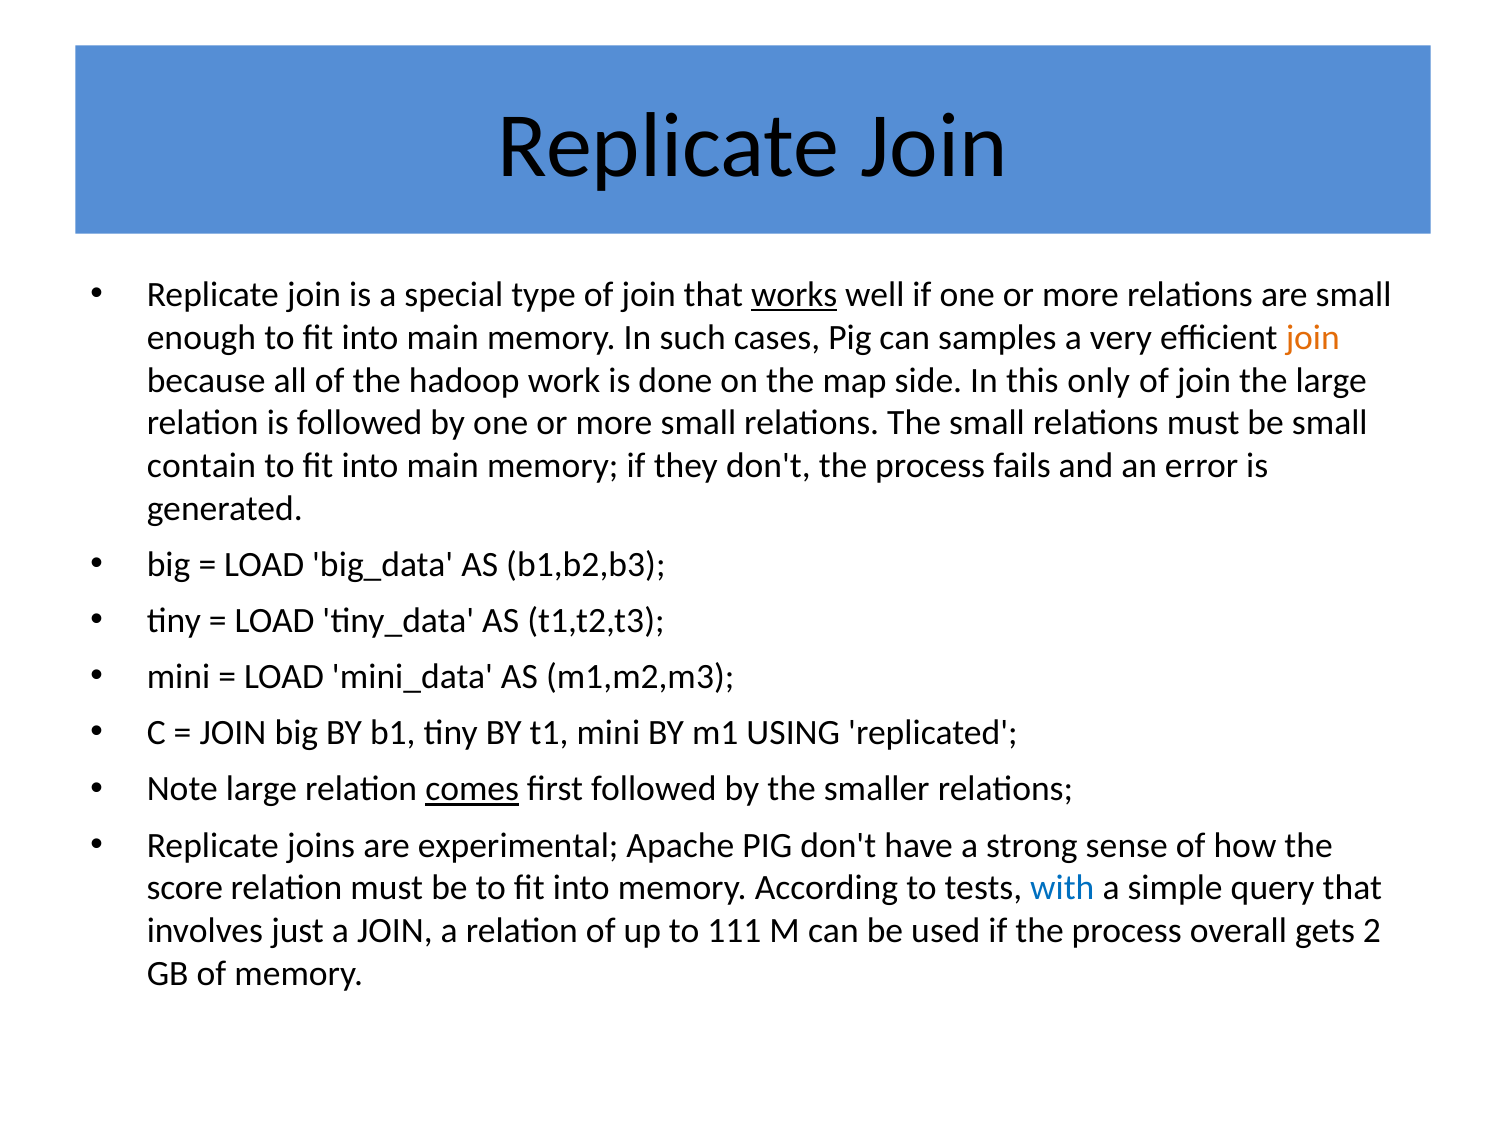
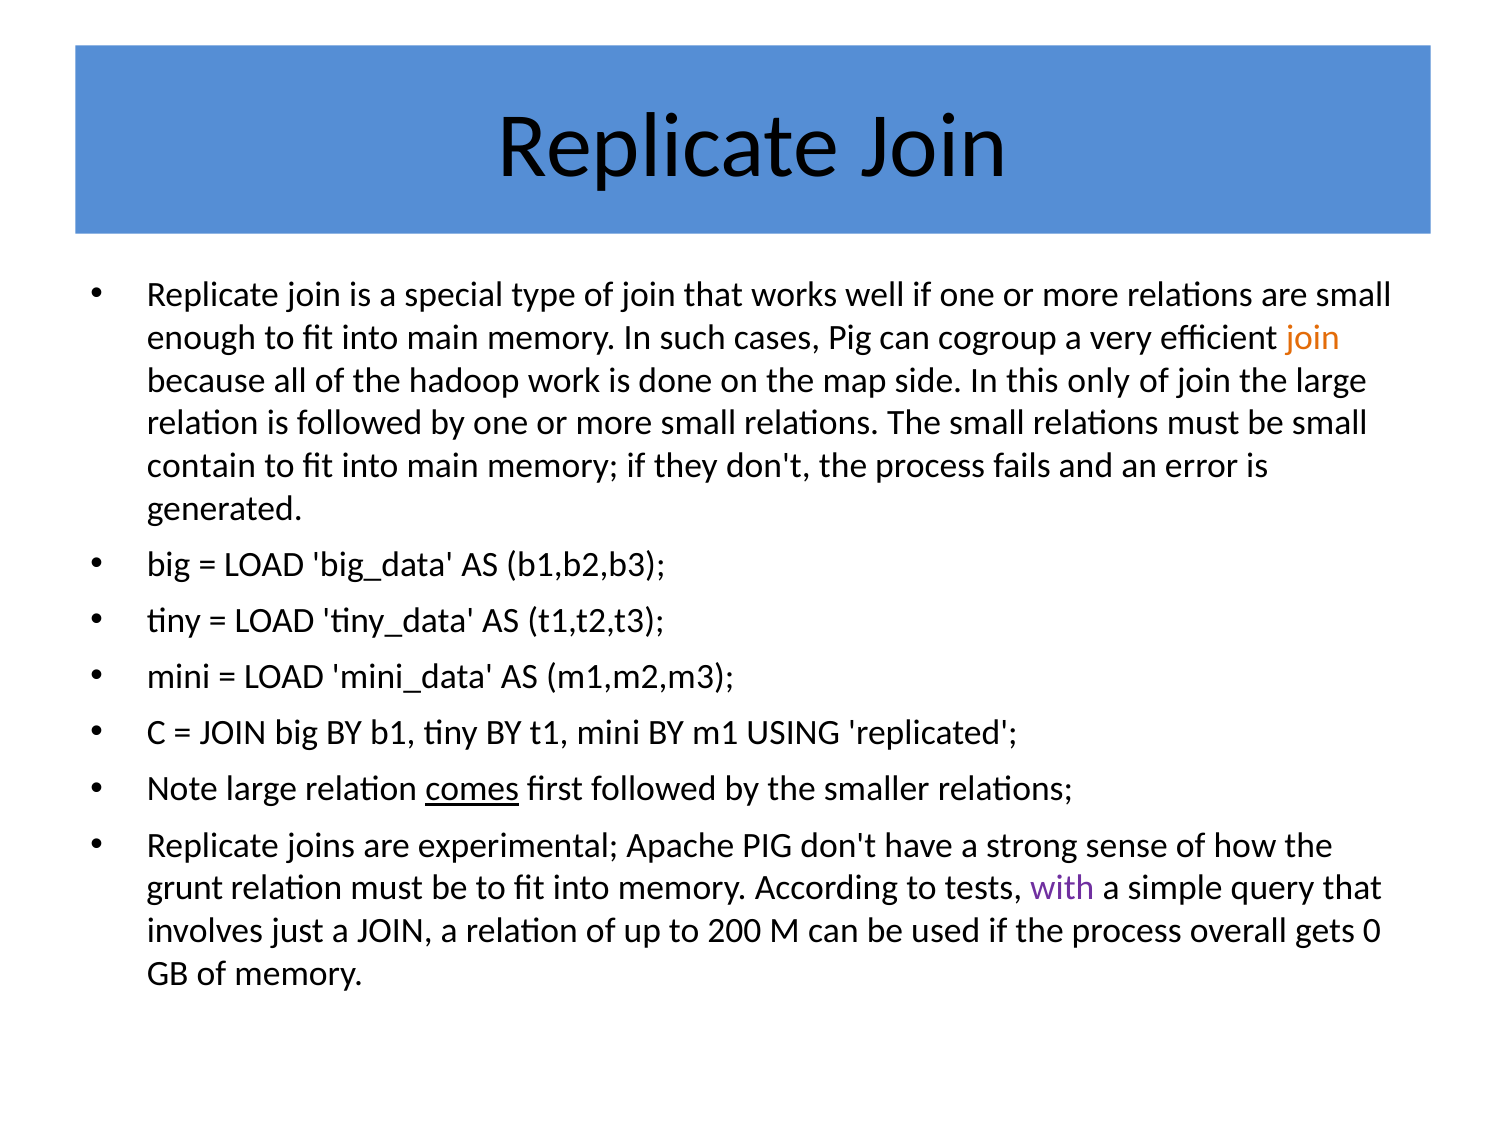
works underline: present -> none (794, 295)
samples: samples -> cogroup (997, 338)
score: score -> grunt (185, 888)
with colour: blue -> purple (1062, 888)
111: 111 -> 200 (734, 930)
2: 2 -> 0 (1372, 930)
